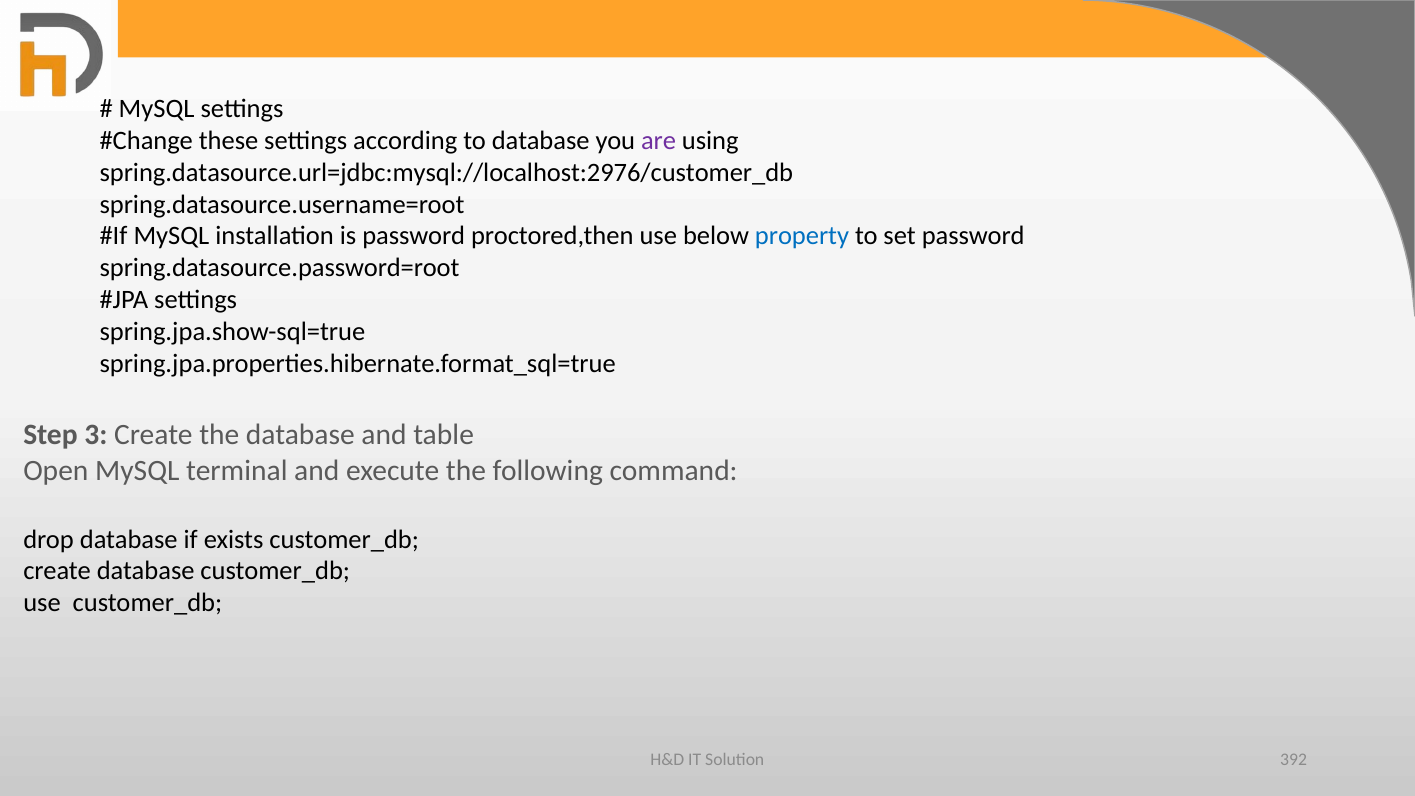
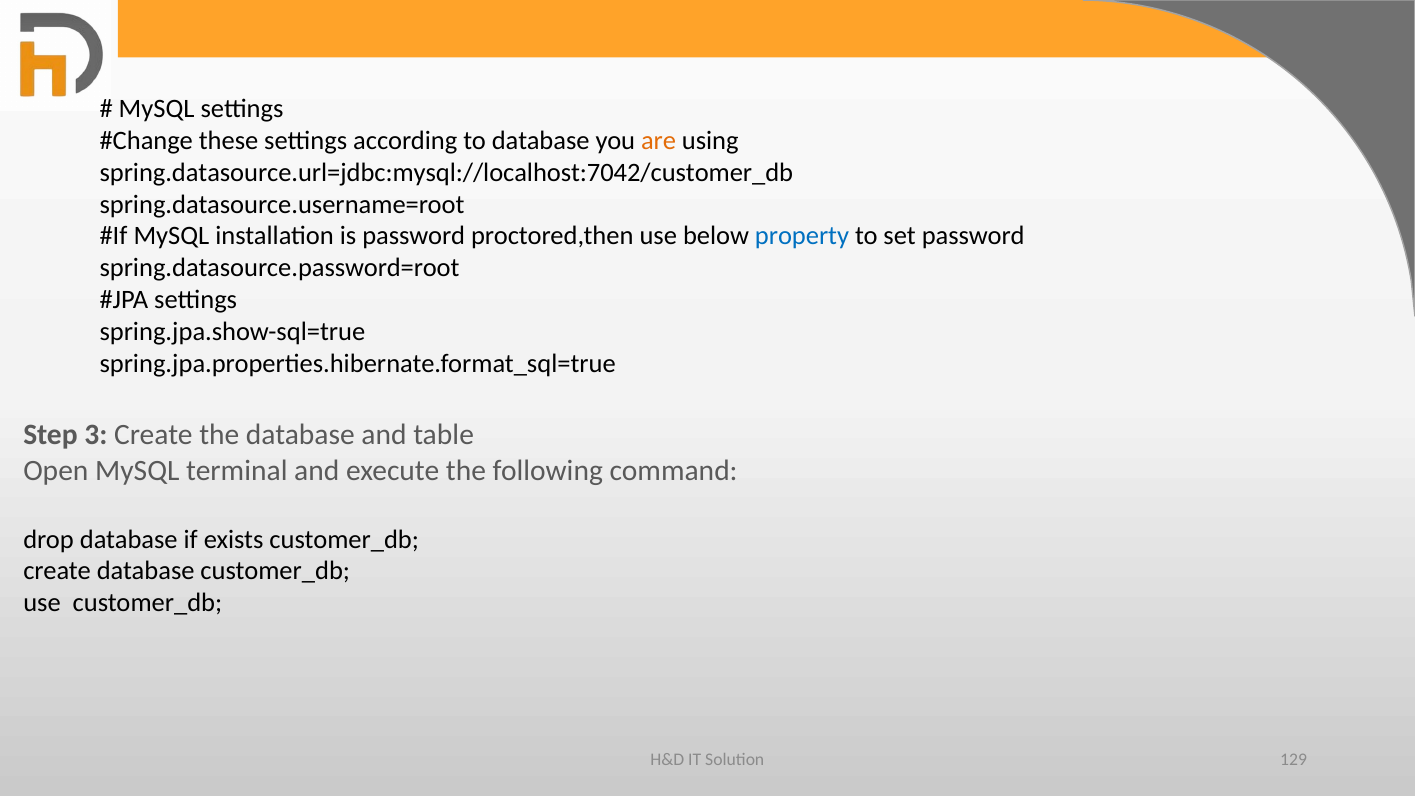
are colour: purple -> orange (659, 141)
spring.datasource.url=jdbc:mysql://localhost:2976/customer_db: spring.datasource.url=jdbc:mysql://localhost:2976/customer_db -> spring.datasource.url=jdbc:mysql://localhost:7042/customer_db (446, 172)
392: 392 -> 129 (1294, 760)
